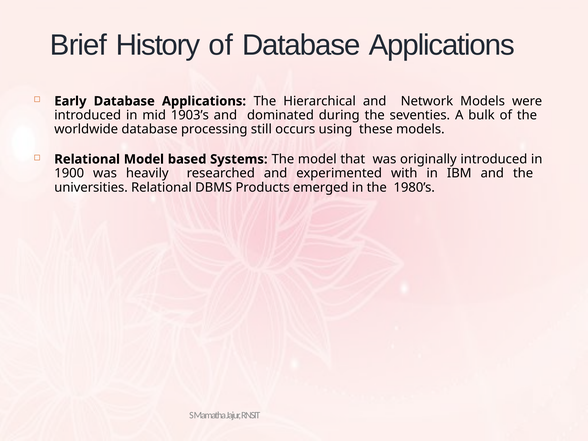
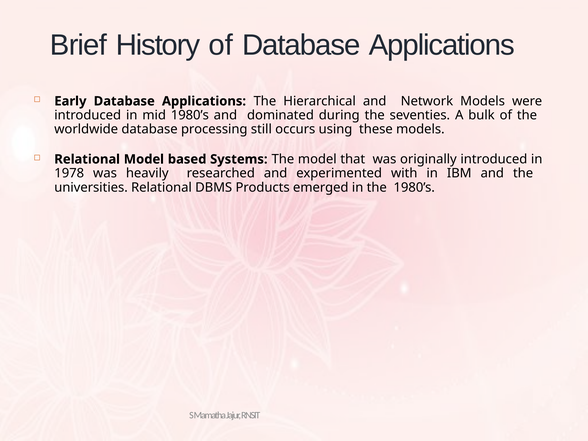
mid 1903’s: 1903’s -> 1980’s (190, 115)
1900: 1900 -> 1978 (69, 173)
